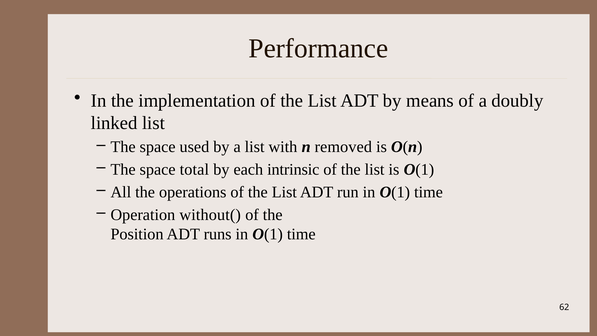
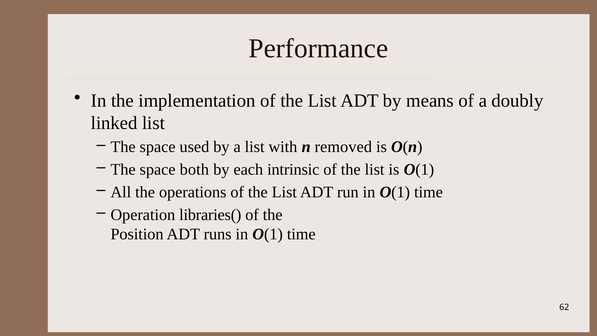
total: total -> both (194, 169)
without(: without( -> libraries( (210, 215)
